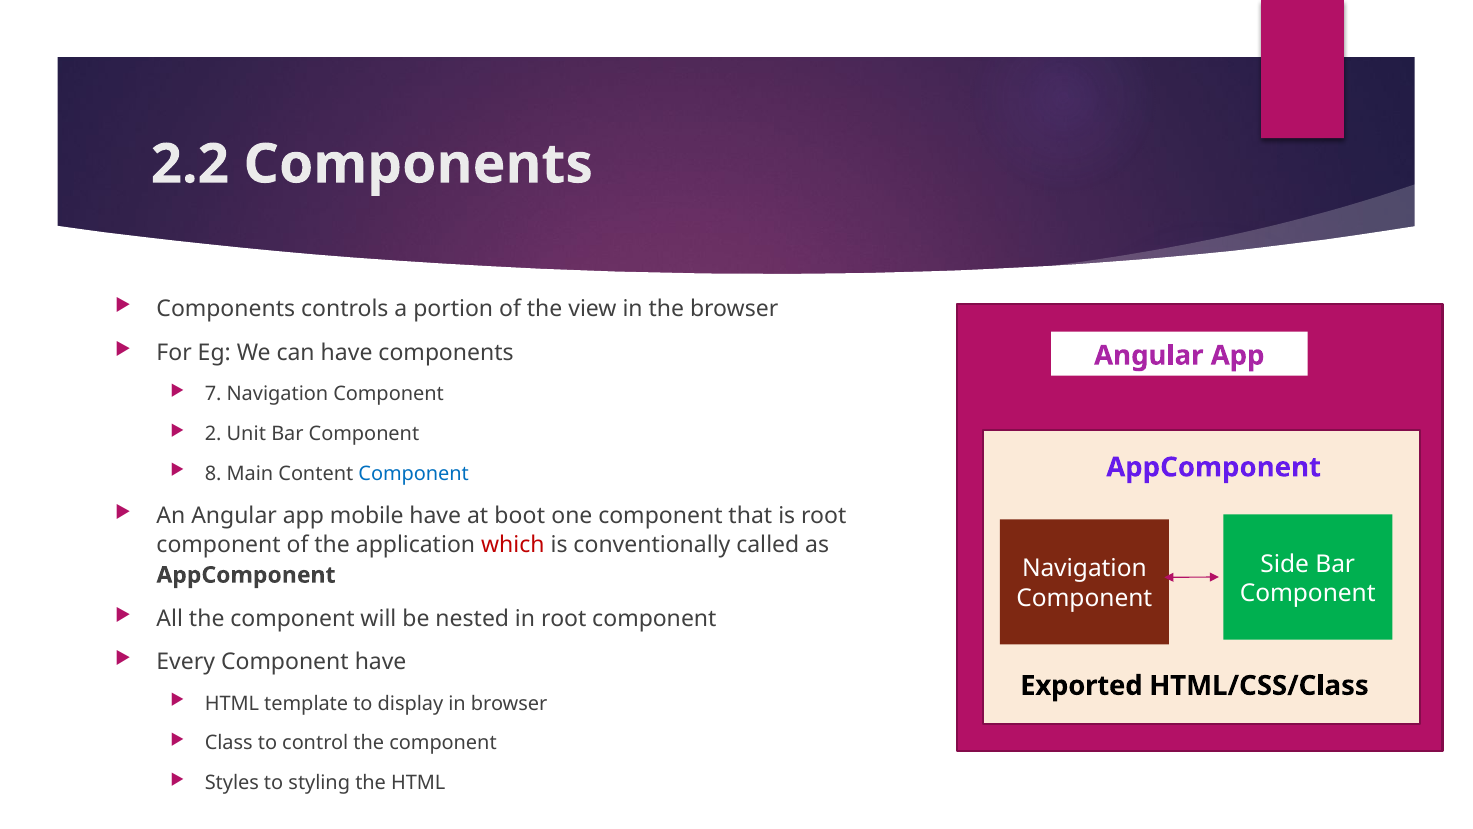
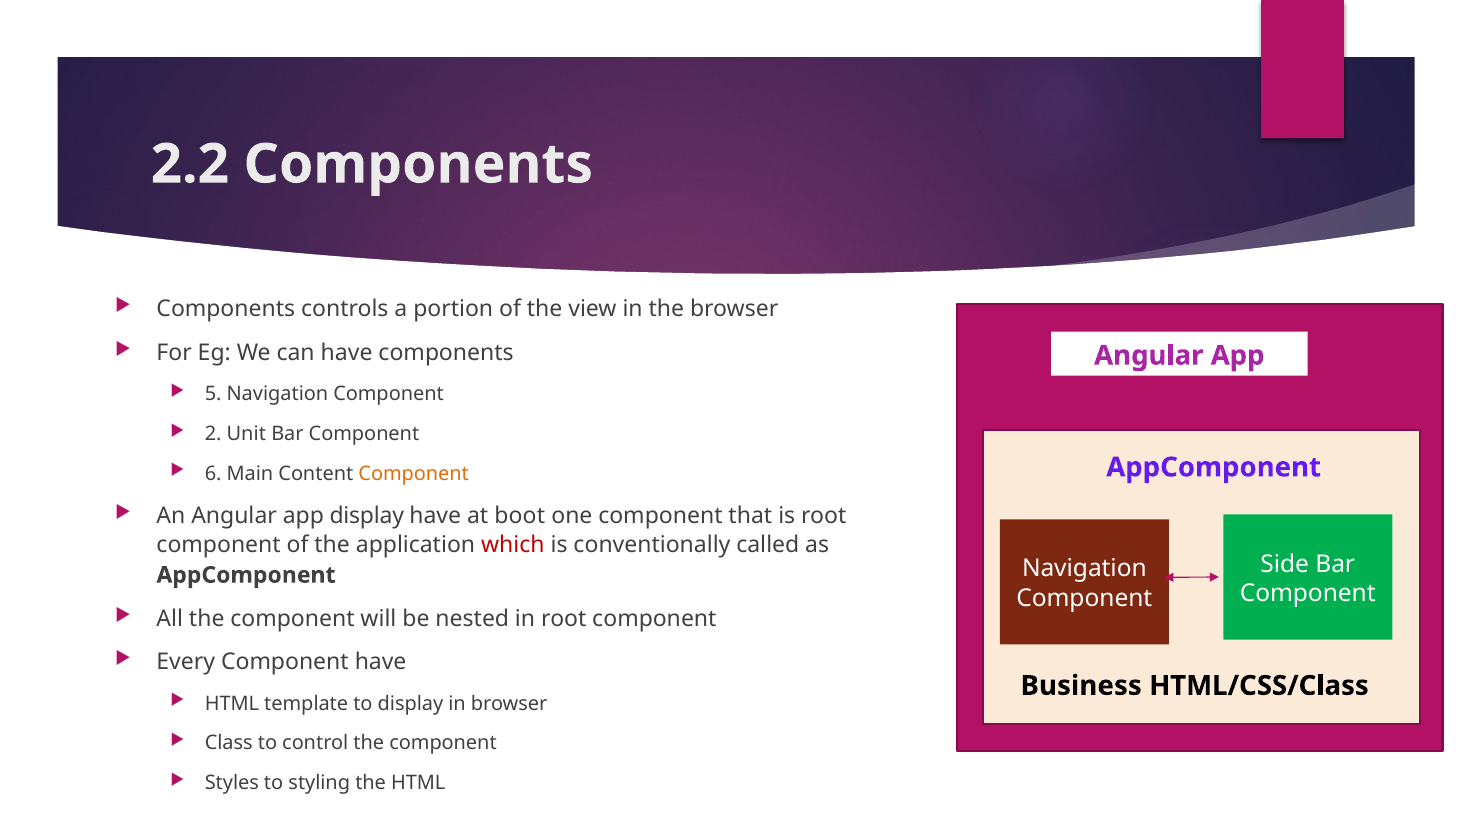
7: 7 -> 5 (213, 394)
8: 8 -> 6 (213, 473)
Component colour: blue -> orange (414, 473)
app mobile: mobile -> display (367, 515)
Exported: Exported -> Business (1081, 685)
